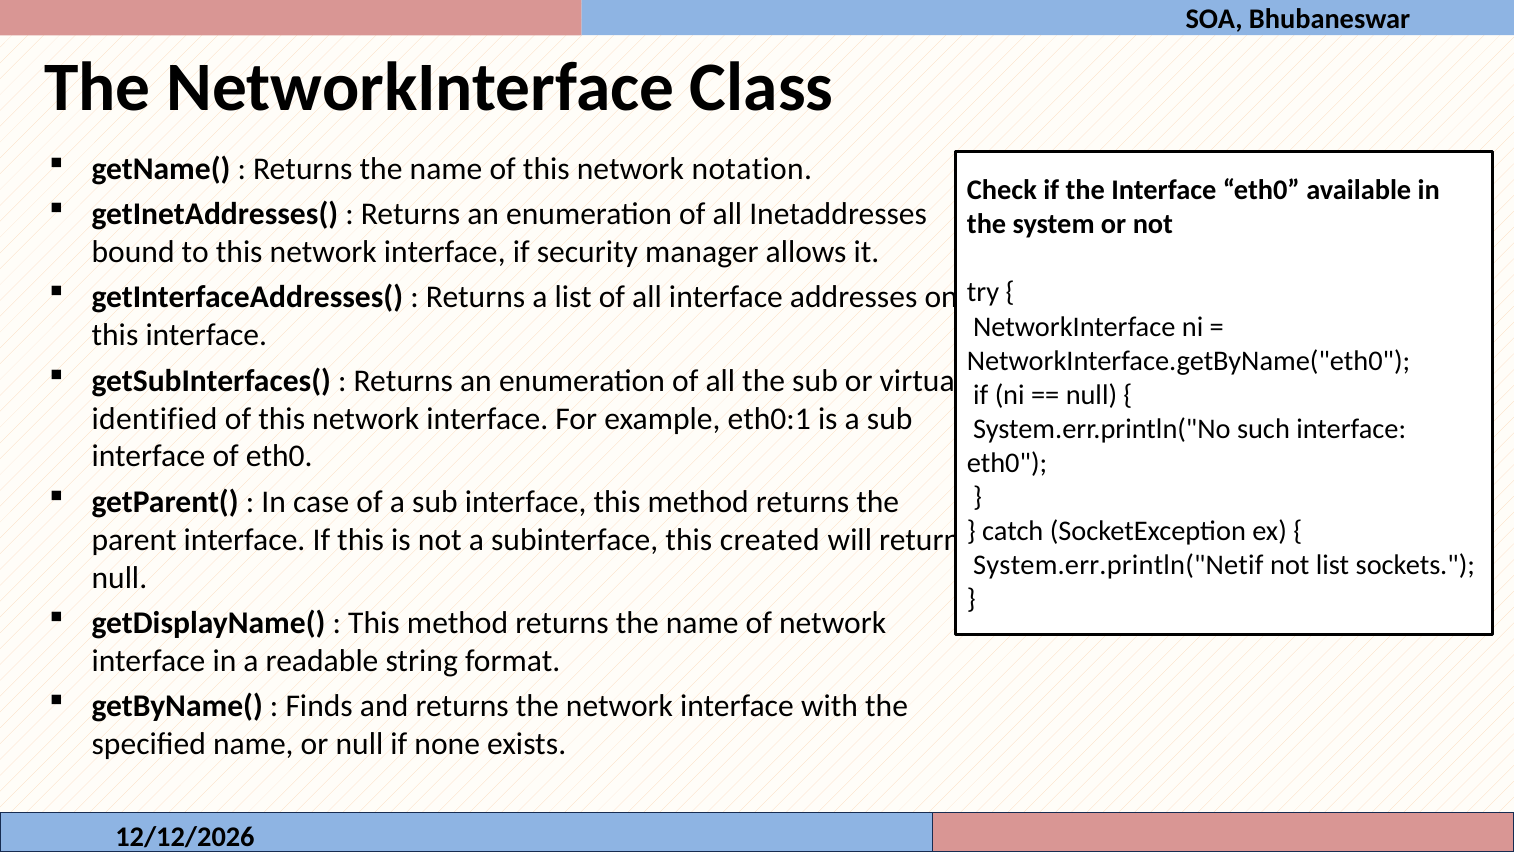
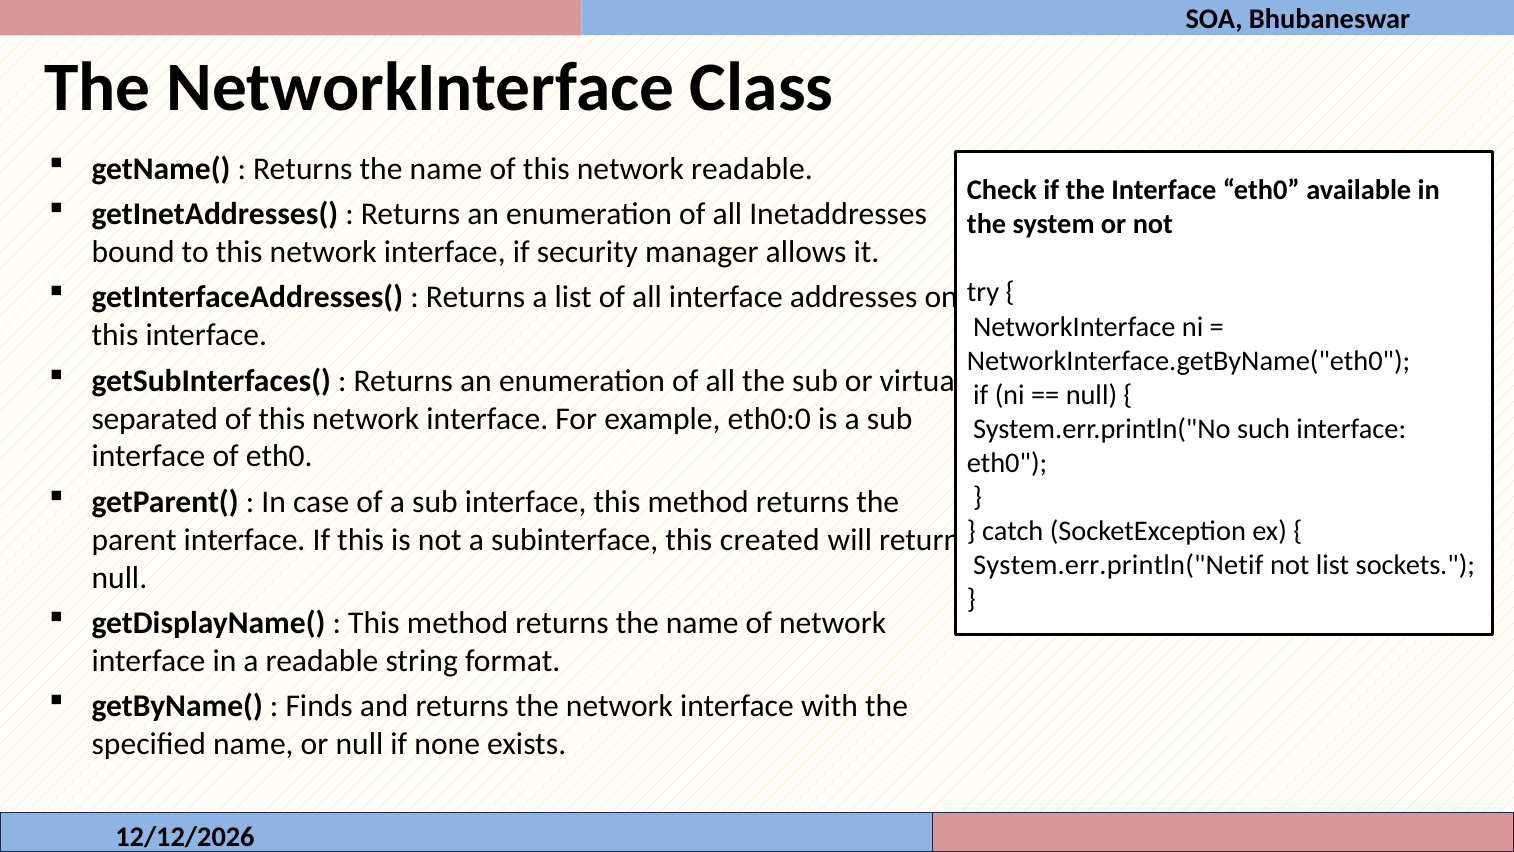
network notation: notation -> readable (752, 169)
identified: identified -> separated (155, 419)
eth0:1: eth0:1 -> eth0:0 (769, 419)
